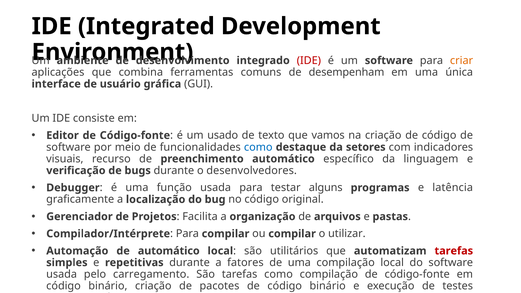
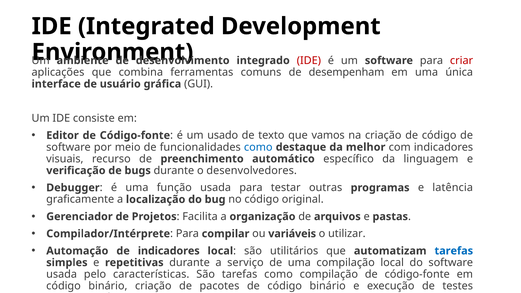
criar colour: orange -> red (462, 61)
setores: setores -> melhor (366, 147)
alguns: alguns -> outras (326, 188)
ou compilar: compilar -> variáveis (292, 234)
de automático: automático -> indicadores (169, 251)
tarefas colour: red -> blue (454, 251)
fatores: fatores -> serviço (245, 263)
carregamento: carregamento -> características (151, 274)
